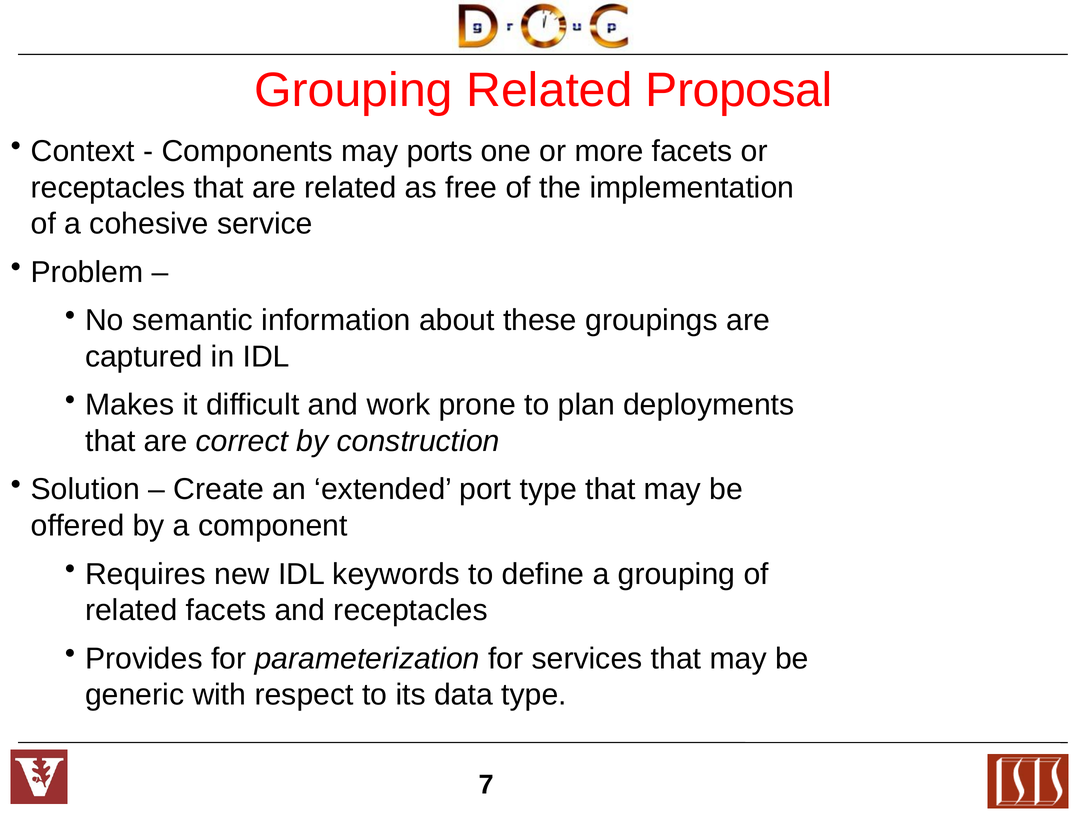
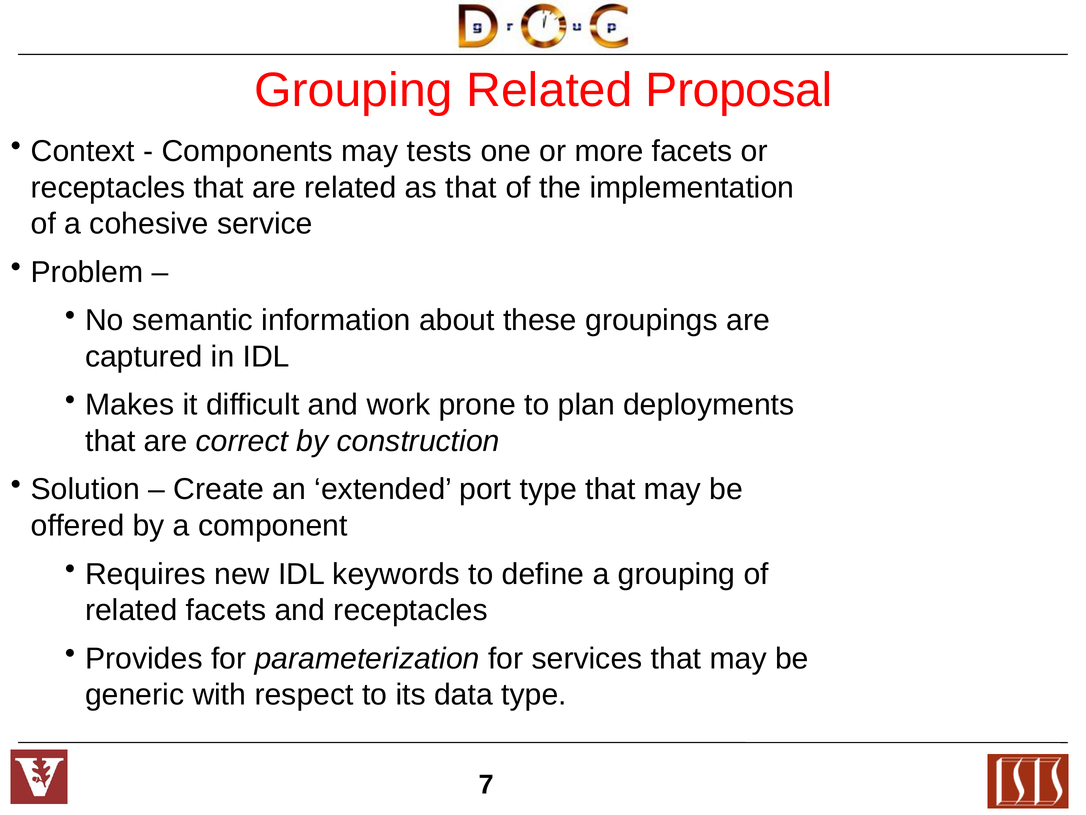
ports: ports -> tests (439, 151)
as free: free -> that (471, 187)
